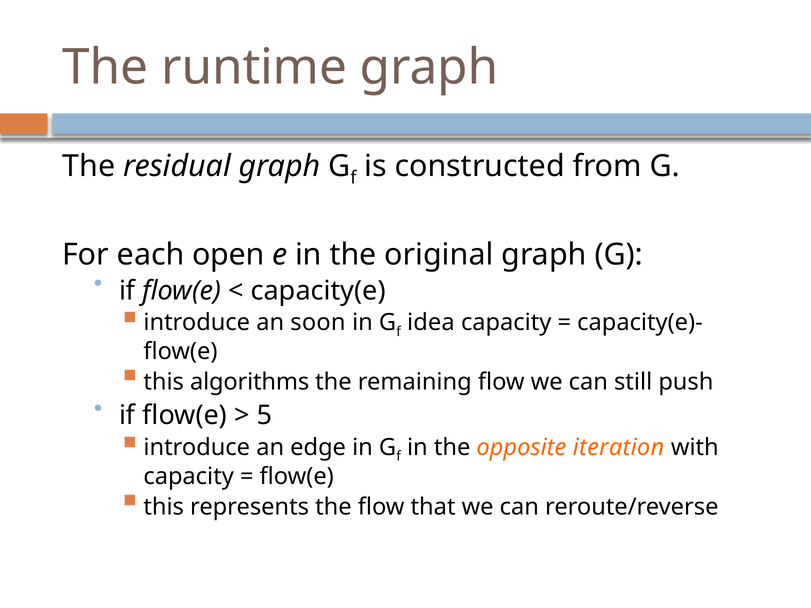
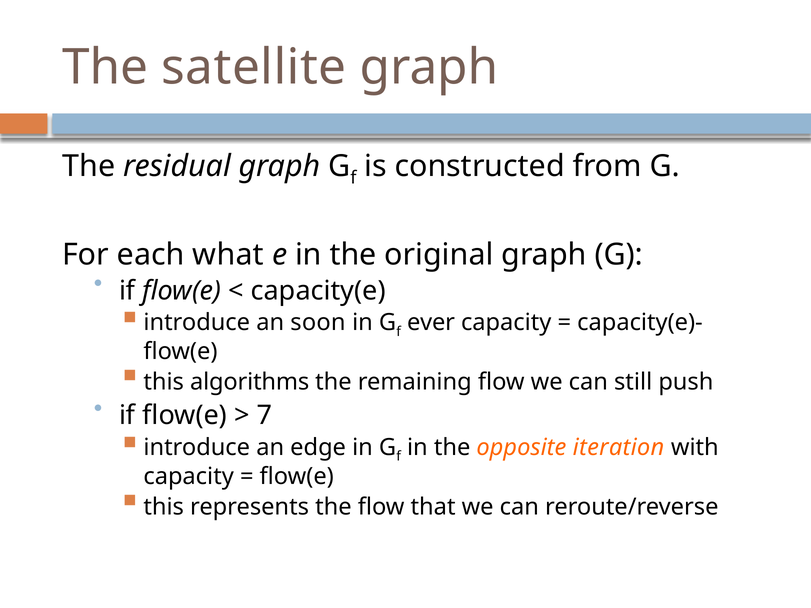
runtime: runtime -> satellite (254, 68)
open: open -> what (228, 255)
idea: idea -> ever (431, 323)
5: 5 -> 7 (264, 416)
